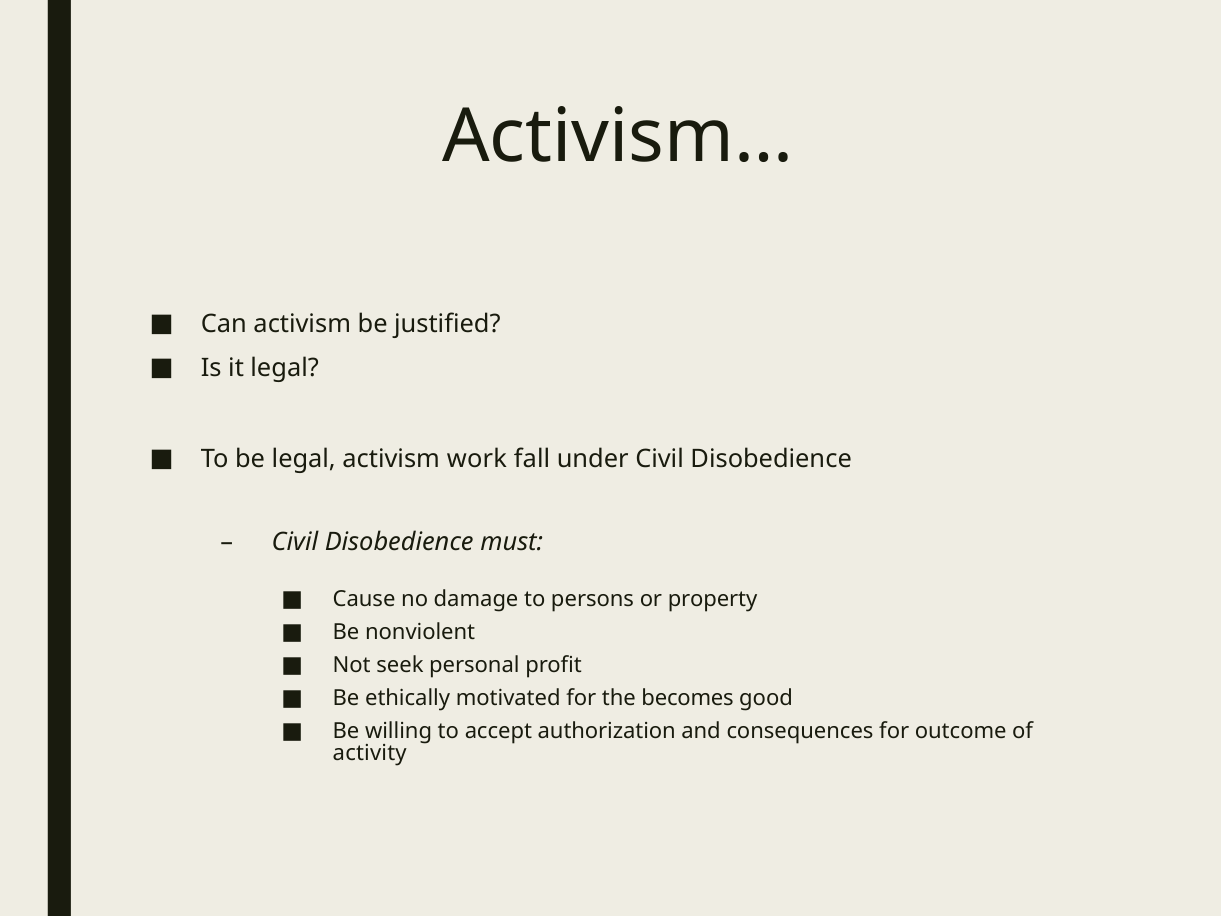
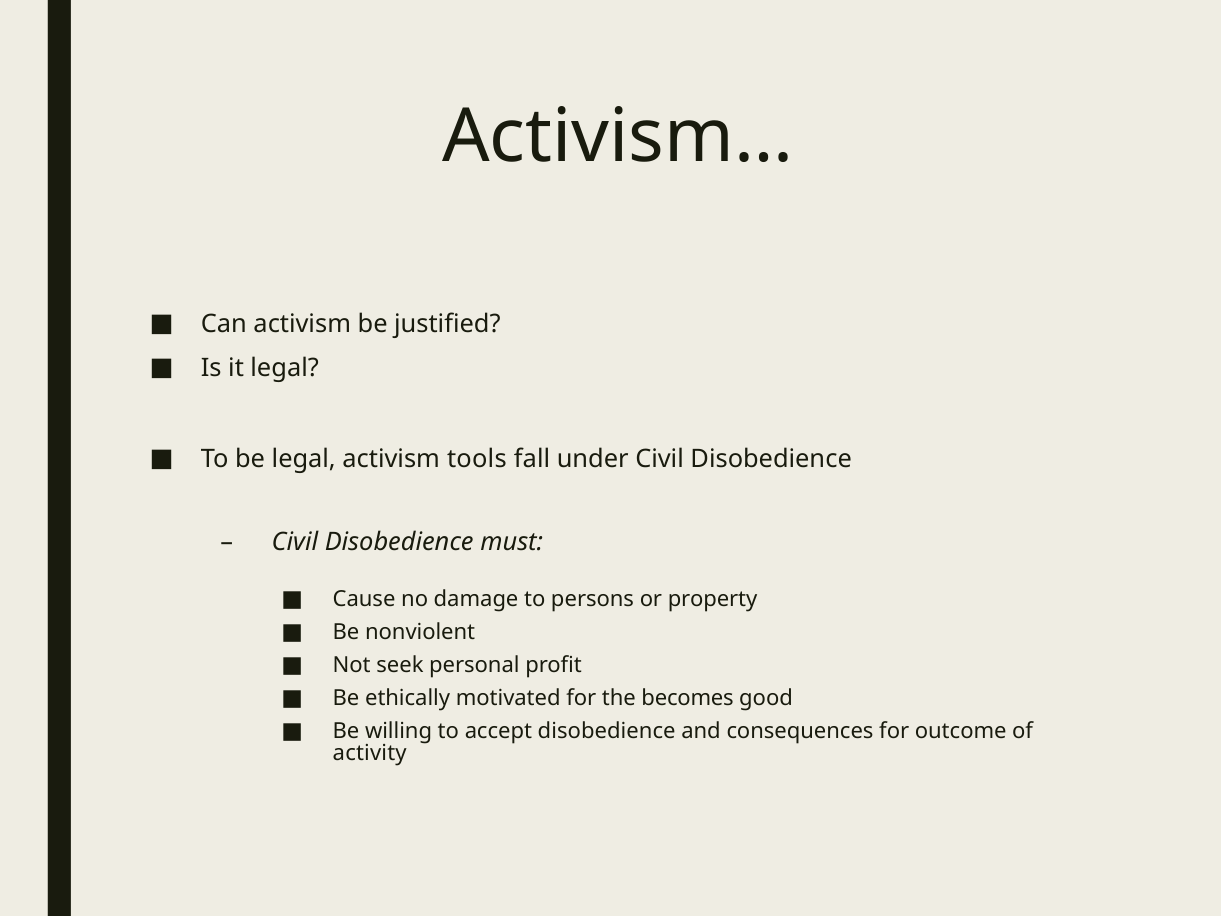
work: work -> tools (477, 459)
accept authorization: authorization -> disobedience (607, 731)
